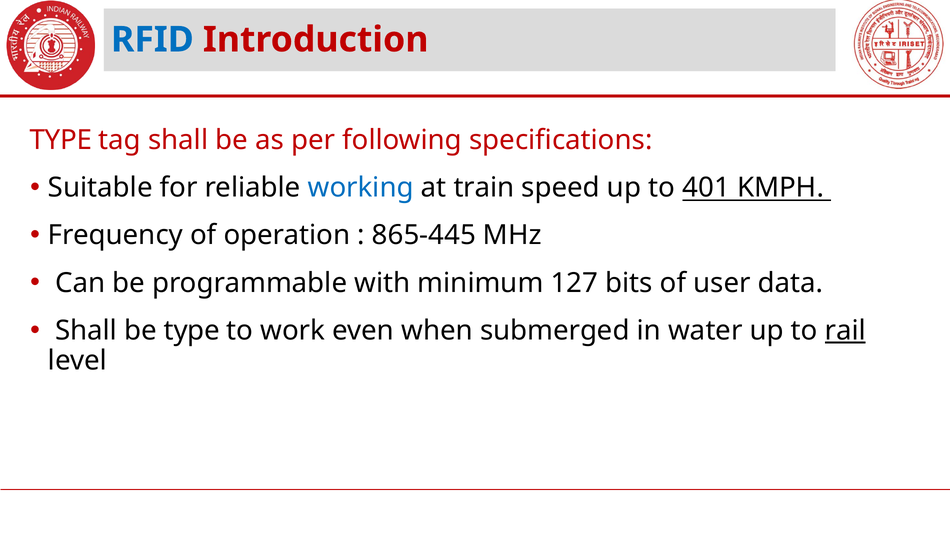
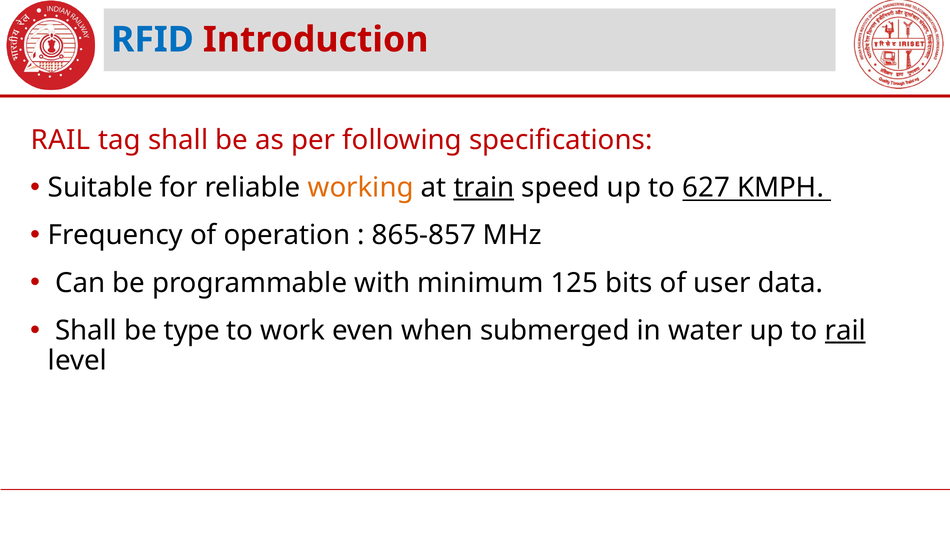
TYPE: TYPE -> RAIL (61, 140)
working colour: blue -> orange (361, 188)
train underline: none -> present (484, 188)
401: 401 -> 627 (706, 188)
865-445: 865-445 -> 865-857 (424, 235)
127: 127 -> 125 (574, 283)
